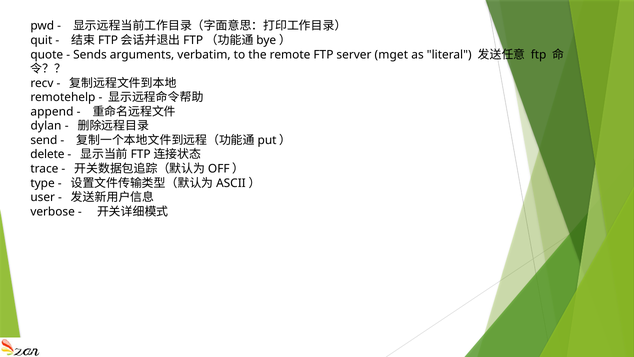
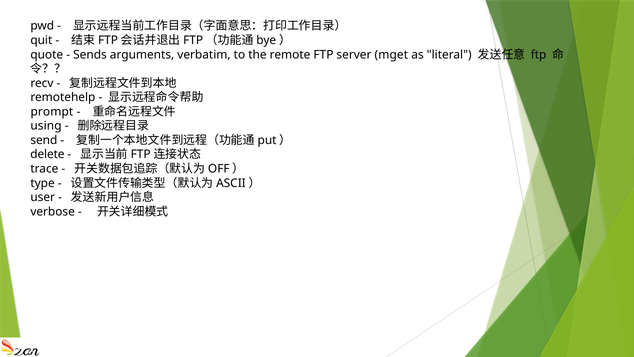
append: append -> prompt (52, 112)
dylan: dylan -> using (46, 126)
